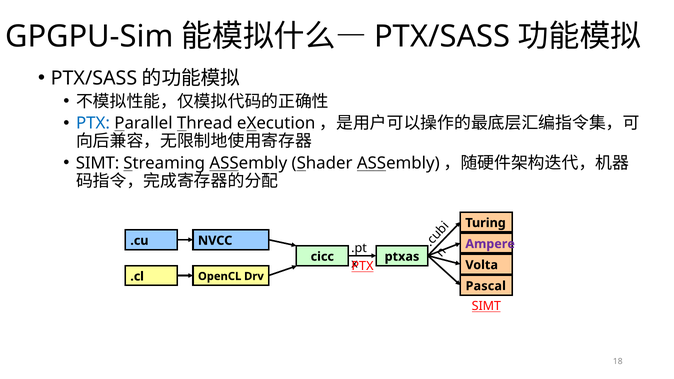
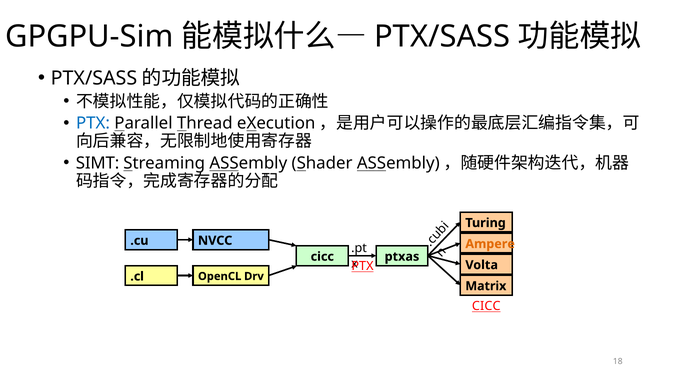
Ampere colour: purple -> orange (490, 244)
Pascal: Pascal -> Matrix (486, 286)
SIMT: SIMT -> CICC (486, 306)
